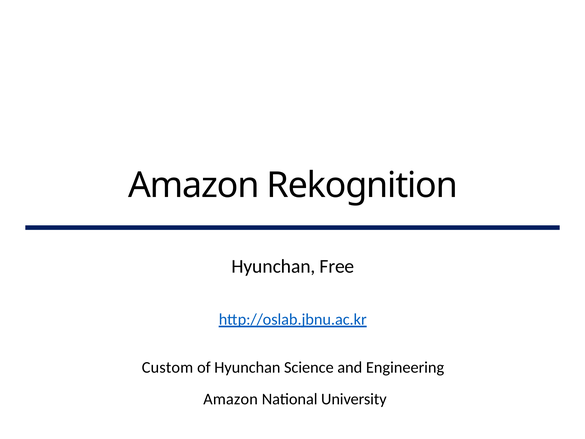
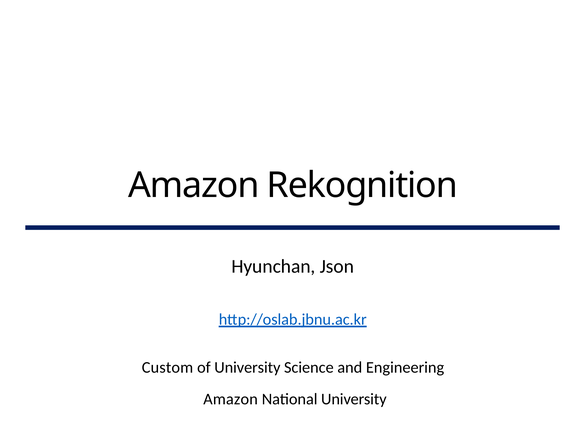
Free: Free -> Json (337, 266)
of Hyunchan: Hyunchan -> University (247, 367)
